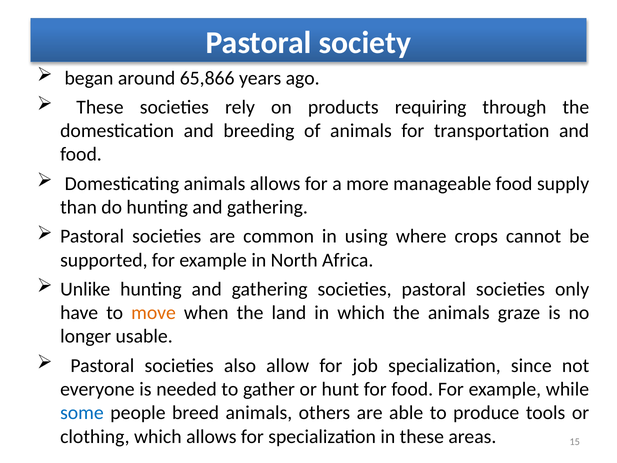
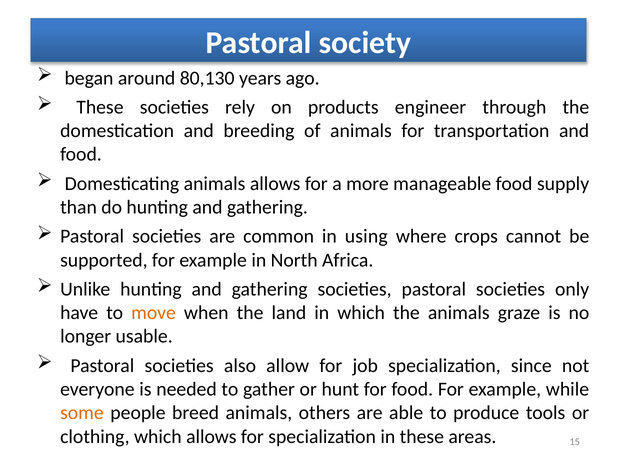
65,866: 65,866 -> 80,130 (207, 78)
requiring: requiring -> engineer (431, 107)
some colour: blue -> orange (82, 413)
